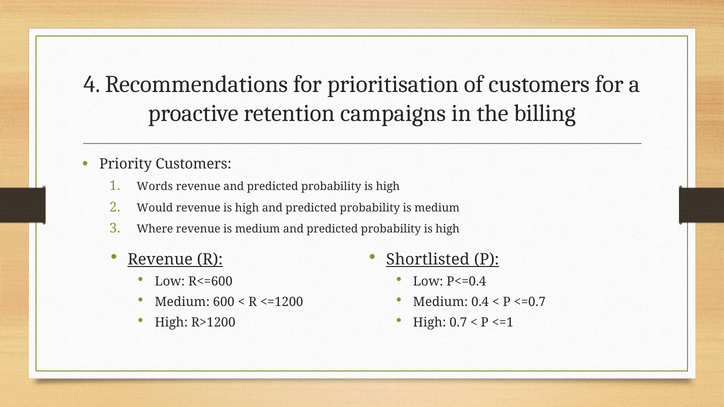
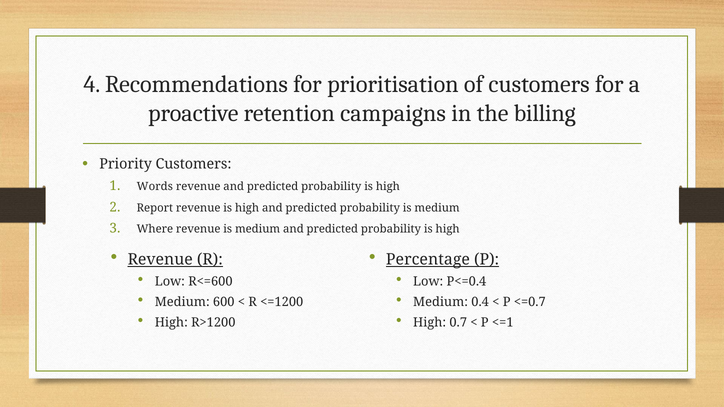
Would: Would -> Report (155, 208)
Shortlisted: Shortlisted -> Percentage (428, 260)
